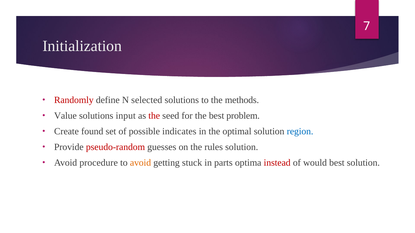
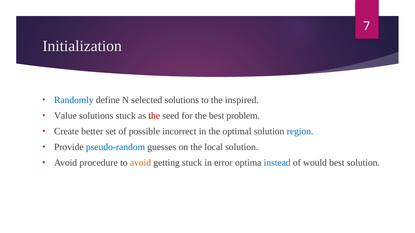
Randomly colour: red -> blue (74, 100)
methods: methods -> inspired (242, 100)
solutions input: input -> stuck (126, 116)
found: found -> better (92, 132)
indicates: indicates -> incorrect (179, 132)
pseudo-random colour: red -> blue (115, 147)
rules: rules -> local (214, 147)
parts: parts -> error (223, 163)
instead colour: red -> blue (277, 163)
